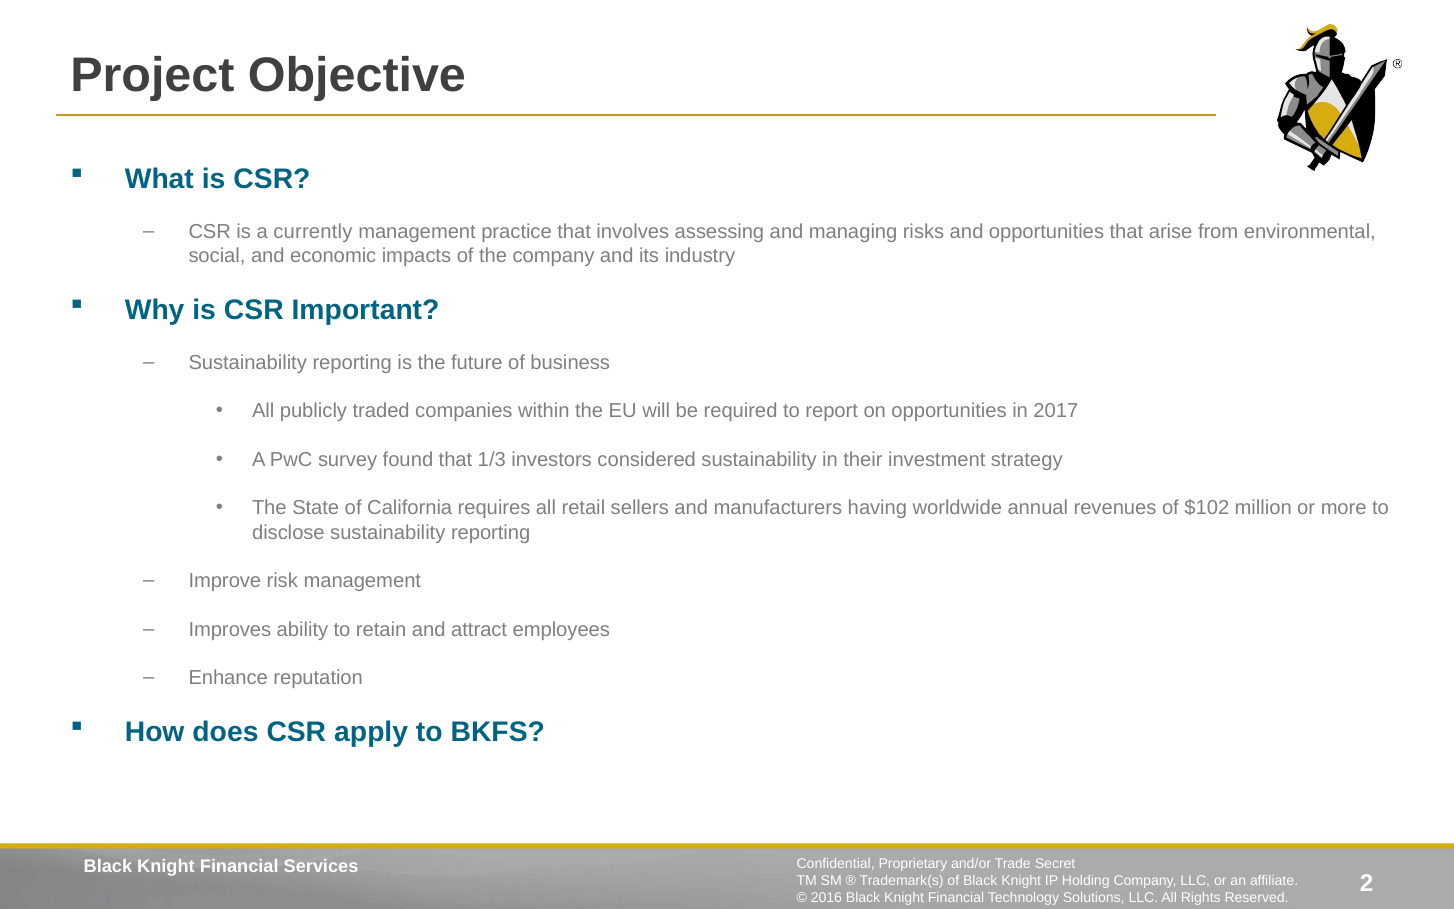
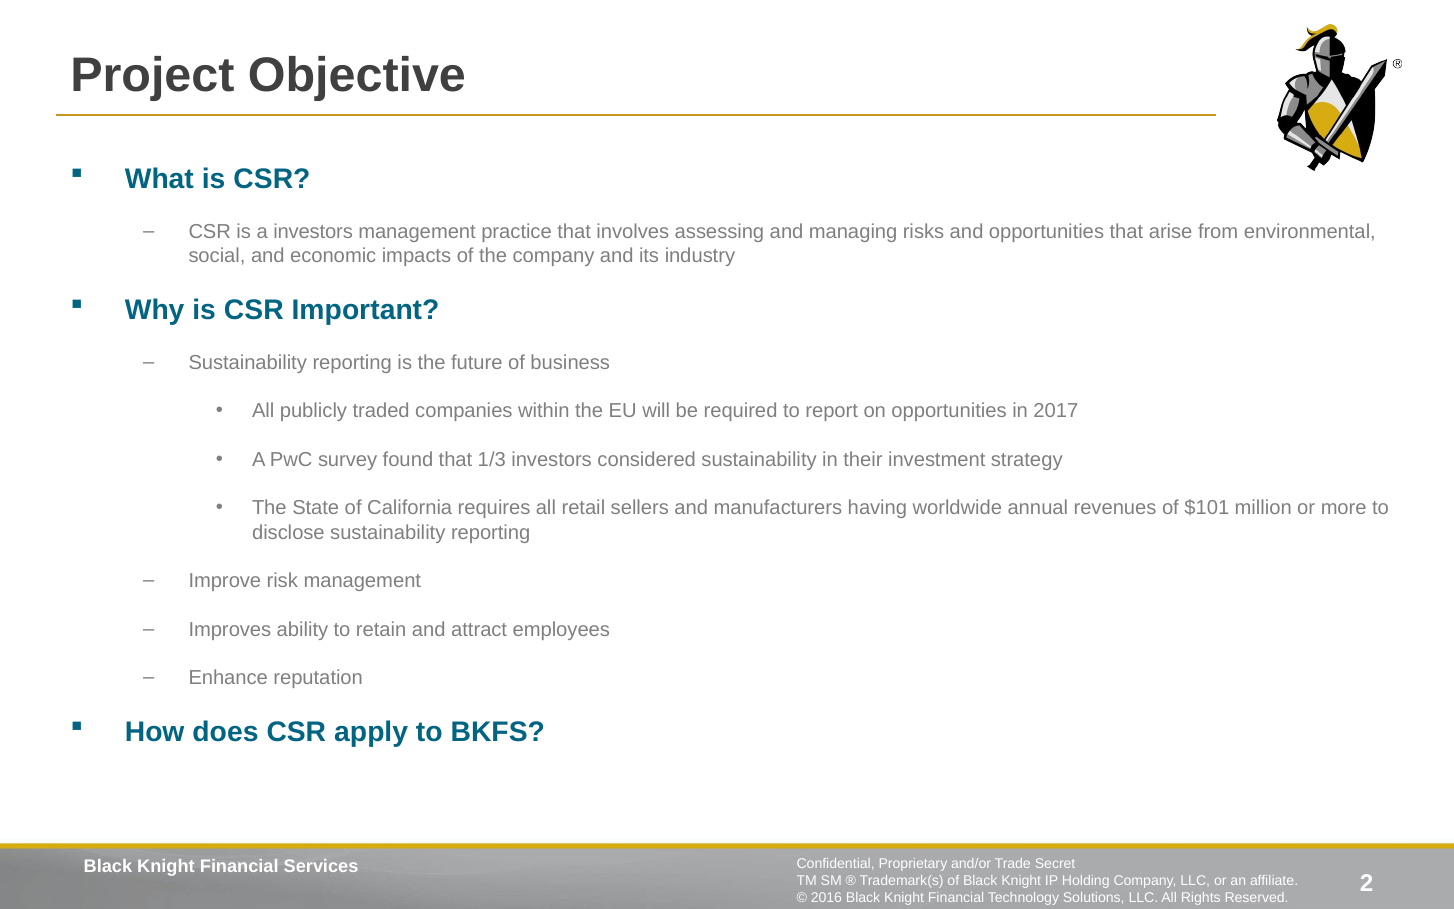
a currently: currently -> investors (313, 232)
$102: $102 -> $101 (1207, 508)
